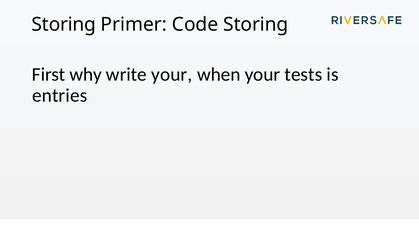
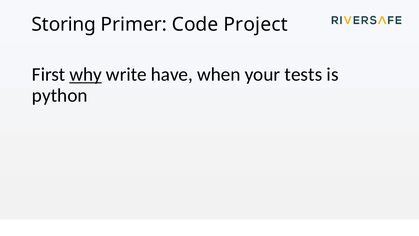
Code Storing: Storing -> Project (256, 24)
why underline: none -> present (86, 75)
write your: your -> have (172, 75)
entries: entries -> python (60, 95)
